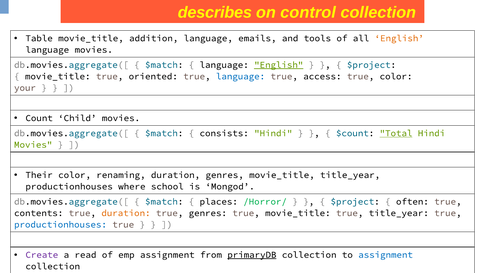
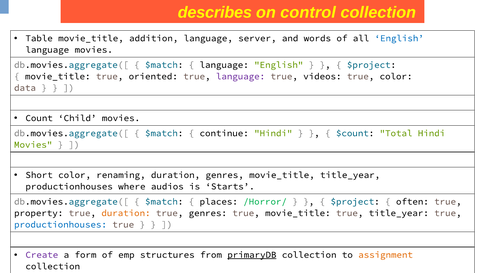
emails: emails -> server (257, 38)
tools: tools -> words (317, 38)
English colour: orange -> blue (399, 38)
English underline: present -> none (279, 65)
language colour: blue -> purple (241, 76)
access: access -> videos (322, 76)
your: your -> data (25, 88)
consists: consists -> continue (224, 133)
Total underline: present -> none (396, 133)
Their: Their -> Short (39, 175)
school: school -> audios (167, 186)
Mongod: Mongod -> Starts (230, 186)
contents: contents -> property (39, 213)
read: read -> form (85, 255)
emp assignment: assignment -> structures (167, 255)
assignment colour: blue -> orange (386, 255)
